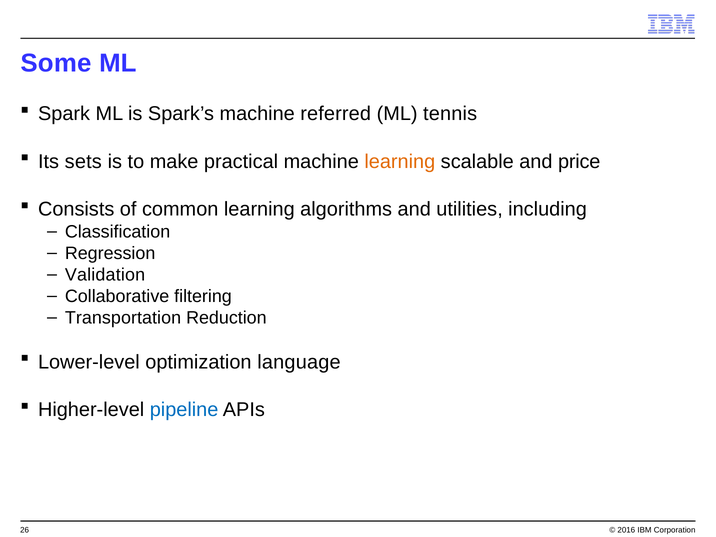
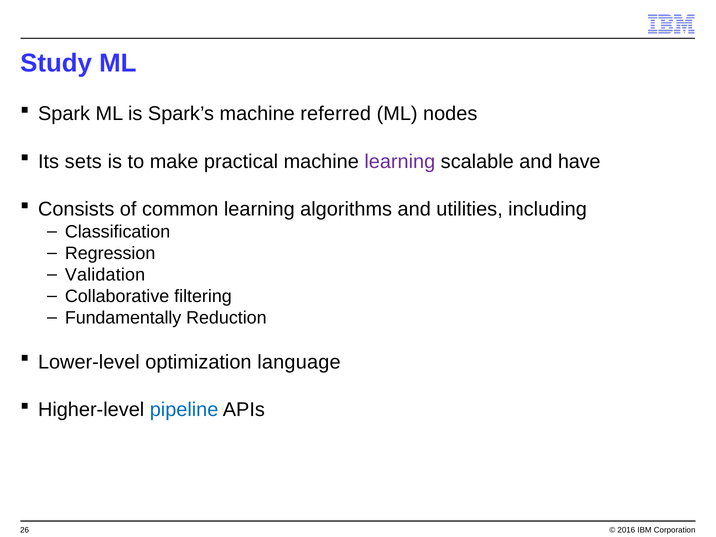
Some: Some -> Study (56, 63)
tennis: tennis -> nodes (450, 114)
learning colour: orange -> purple (400, 162)
price: price -> have (579, 162)
Transportation: Transportation -> Fundamentally (123, 318)
